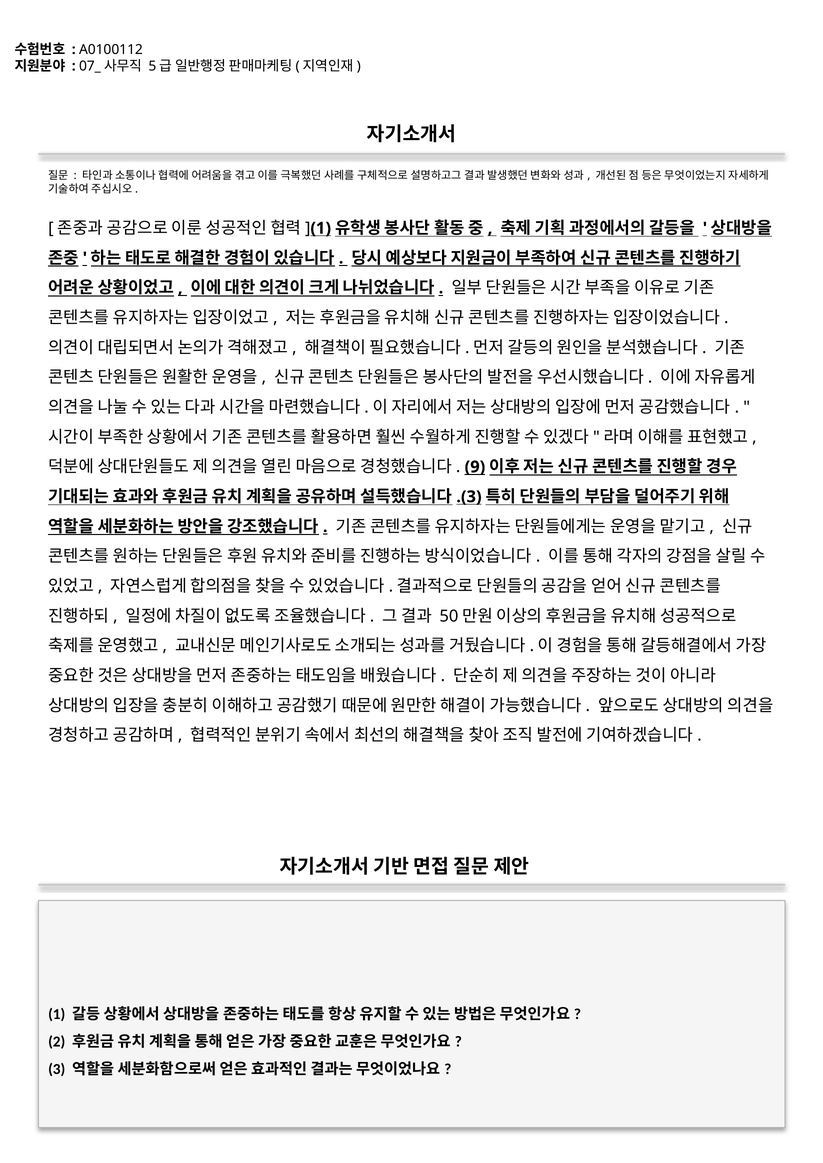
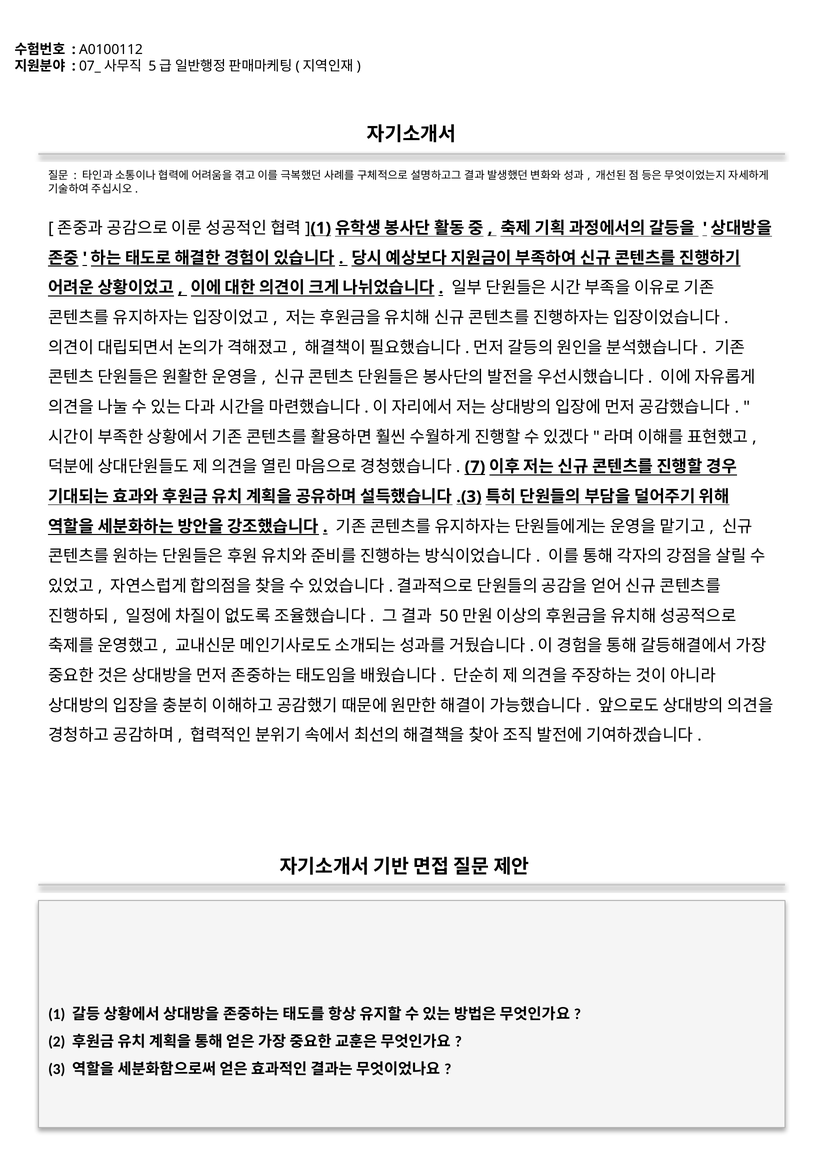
9: 9 -> 7 (475, 467)
